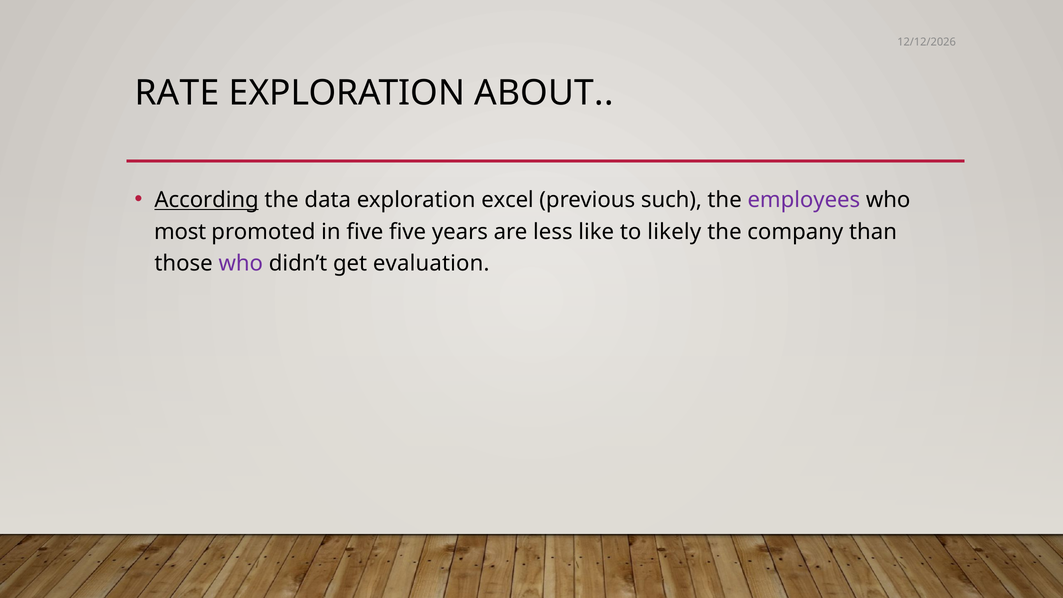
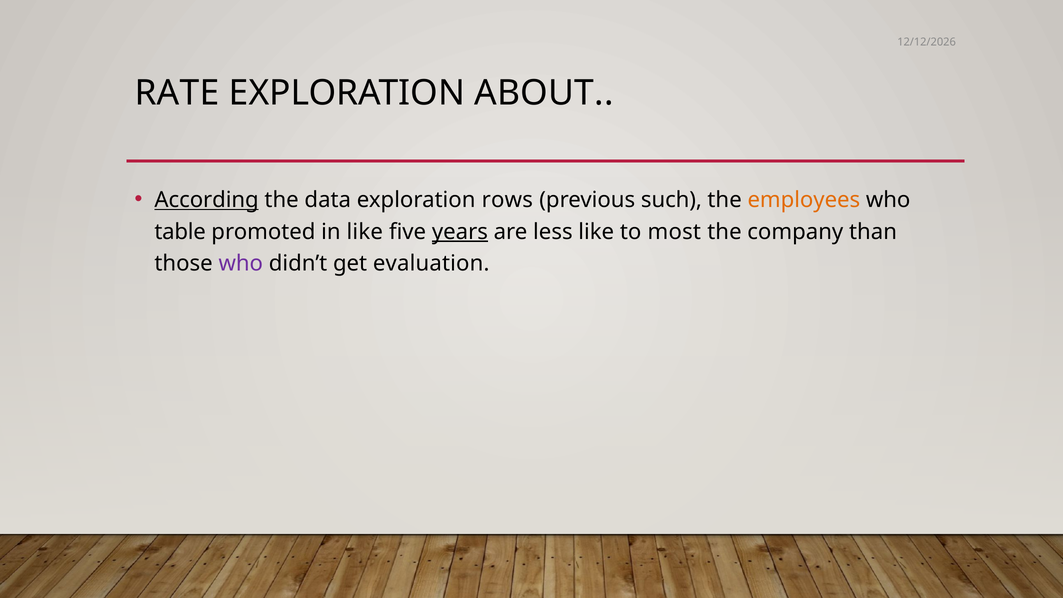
excel: excel -> rows (507, 200)
employees colour: purple -> orange (804, 200)
most: most -> table (180, 232)
in five: five -> like (365, 232)
years underline: none -> present (460, 232)
likely: likely -> most (674, 232)
